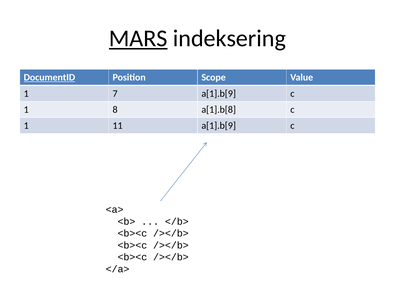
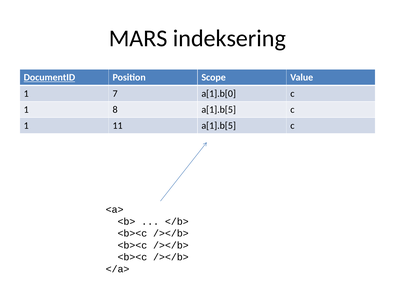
MARS underline: present -> none (138, 38)
7 a[1].b[9: a[1].b[9 -> a[1].b[0 (219, 93)
8 a[1].b[8: a[1].b[8 -> a[1].b[5 (219, 109)
11 a[1].b[9: a[1].b[9 -> a[1].b[5 (219, 125)
